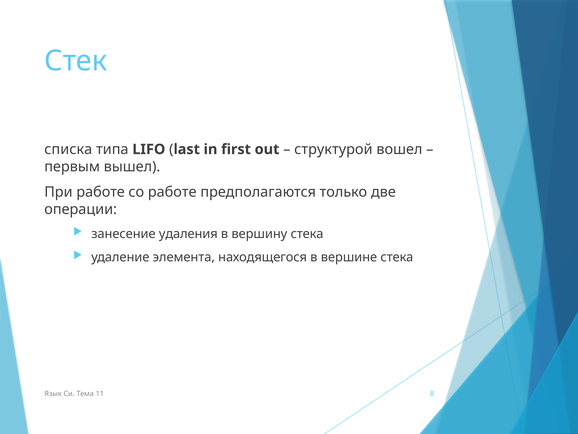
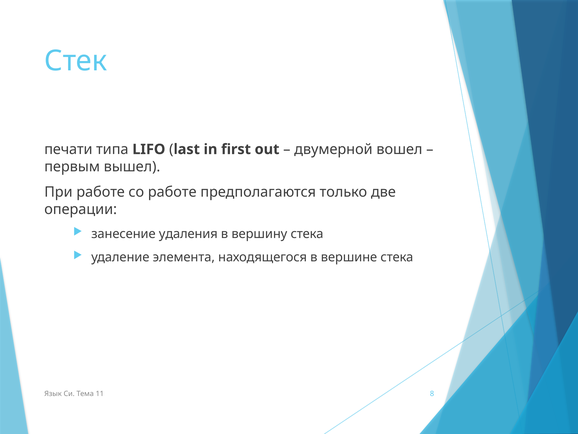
списка: списка -> печати (68, 149)
структурой: структурой -> двумерной (333, 149)
